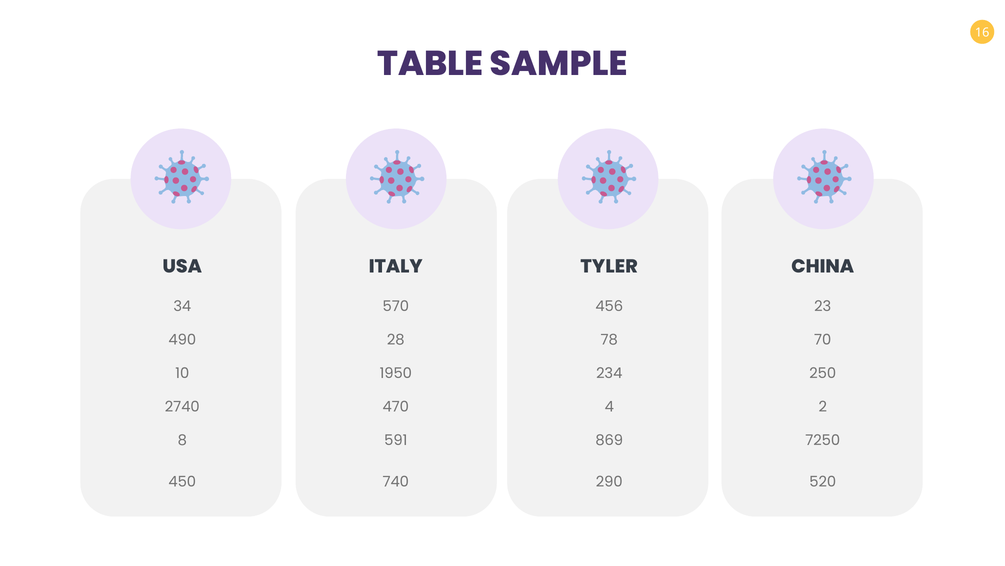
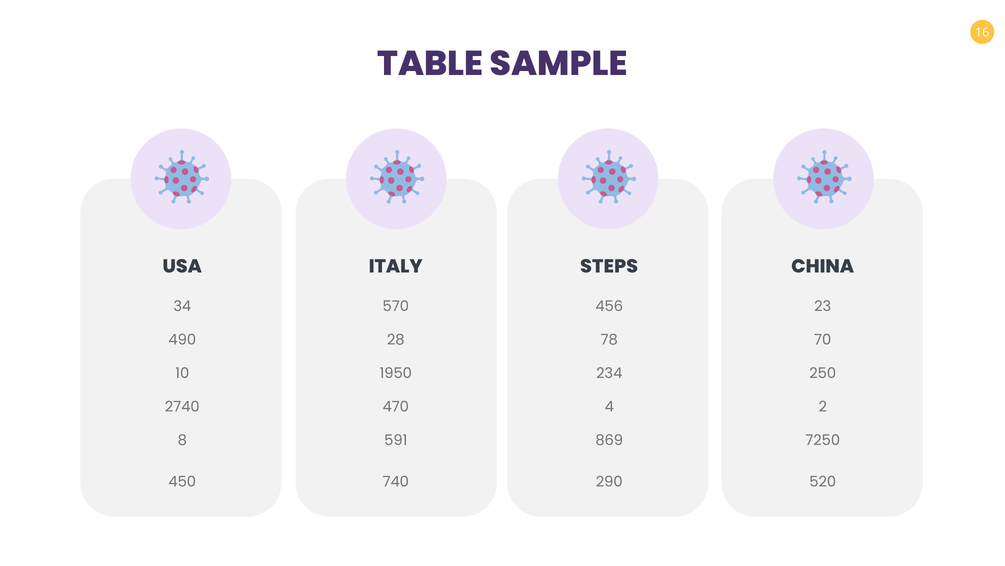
TYLER: TYLER -> STEPS (609, 266)
